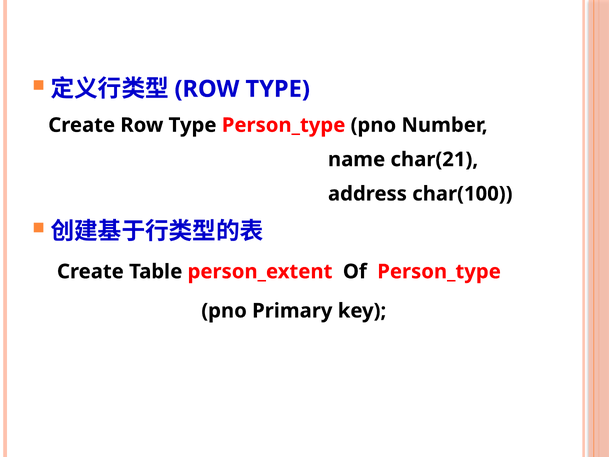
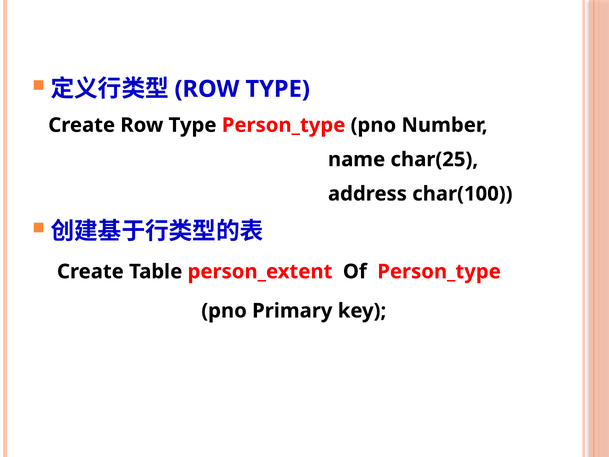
char(21: char(21 -> char(25 (434, 159)
